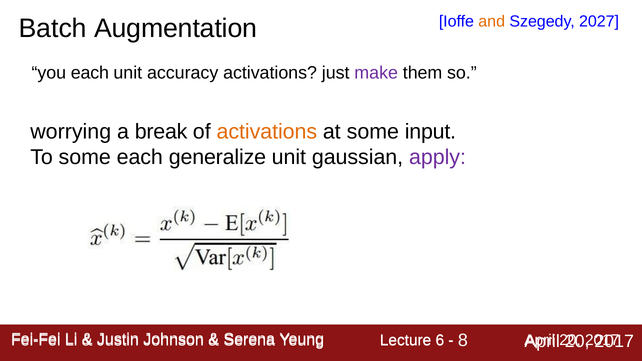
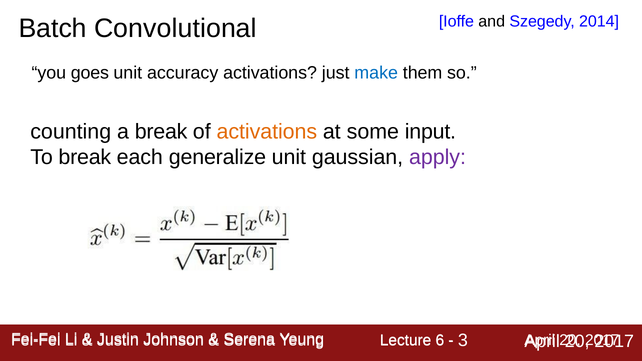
Augmentation: Augmentation -> Convolutional (175, 28)
and colour: orange -> black (492, 22)
2027: 2027 -> 2014 (599, 22)
you each: each -> goes (90, 73)
make colour: purple -> blue (376, 73)
worrying: worrying -> counting (71, 132)
To some: some -> break (85, 157)
8: 8 -> 3 (463, 340)
